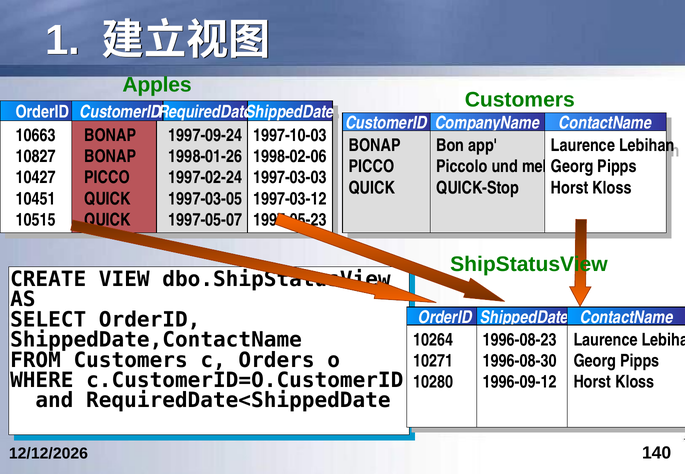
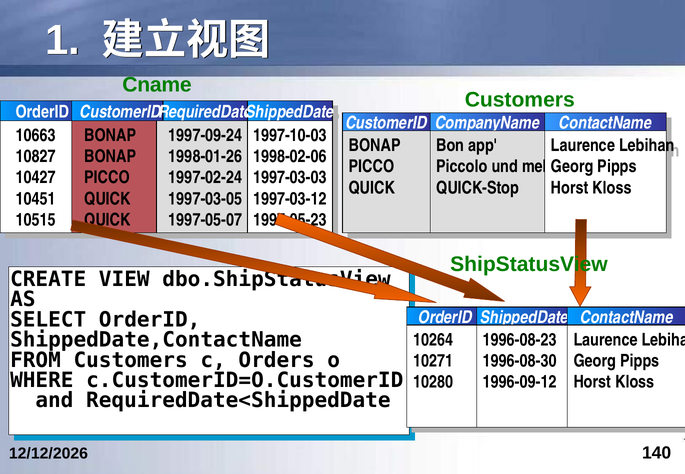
Apples: Apples -> Cname (157, 85)
